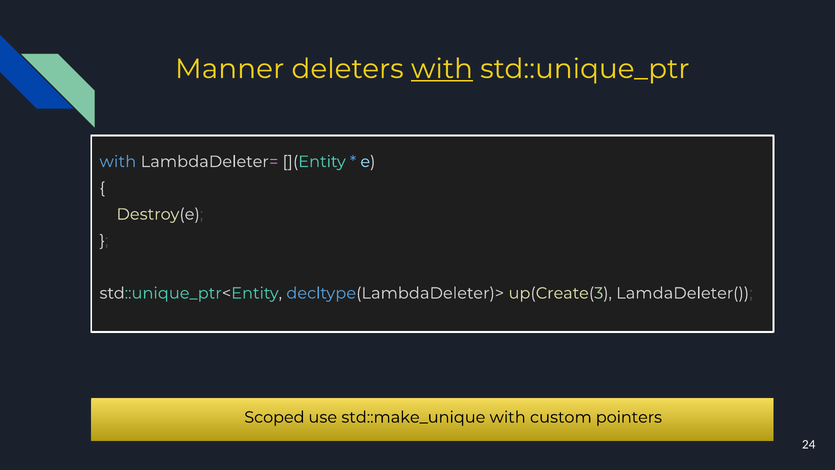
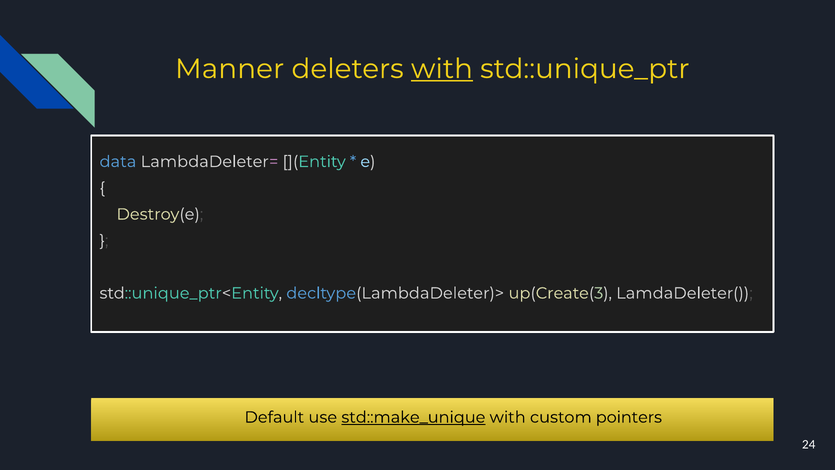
with: with -> data (118, 162)
Scoped: Scoped -> Default (274, 417)
std::make_unique underline: none -> present (413, 417)
